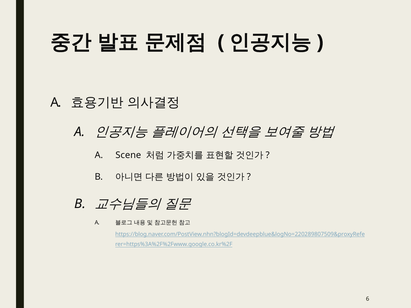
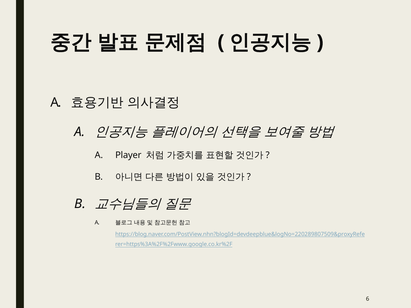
Scene: Scene -> Player (128, 155)
